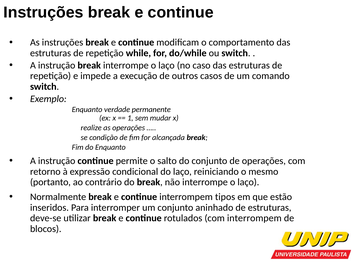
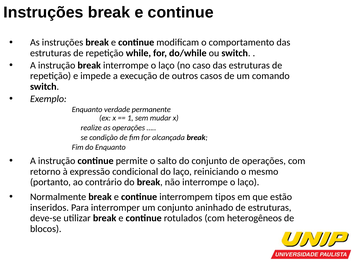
com interrompem: interrompem -> heterogêneos (254, 218)
